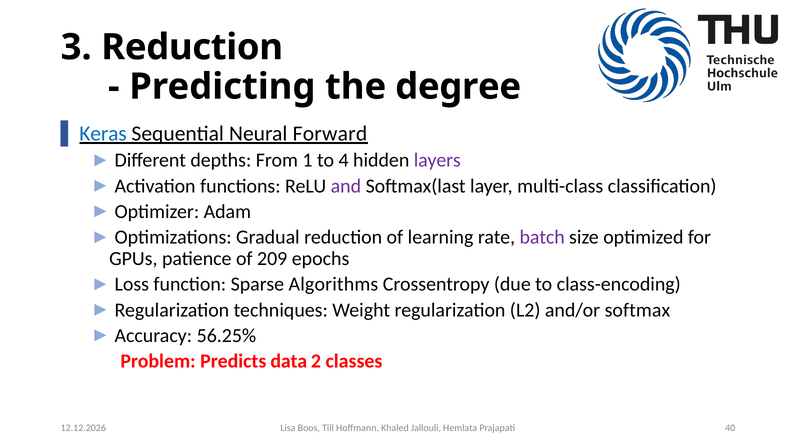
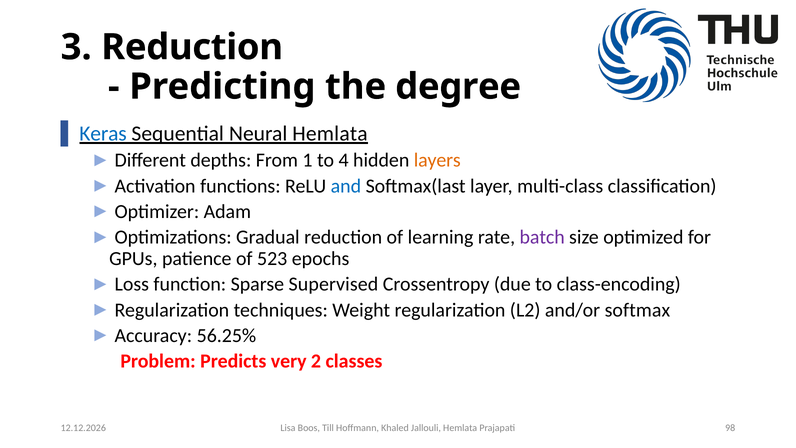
Neural Forward: Forward -> Hemlata (330, 134)
layers colour: purple -> orange (437, 160)
and colour: purple -> blue (346, 186)
209: 209 -> 523 (272, 259)
Algorithms: Algorithms -> Supervised (333, 284)
data: data -> very (289, 361)
40: 40 -> 98 (730, 427)
